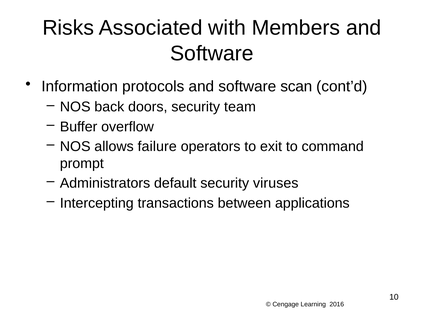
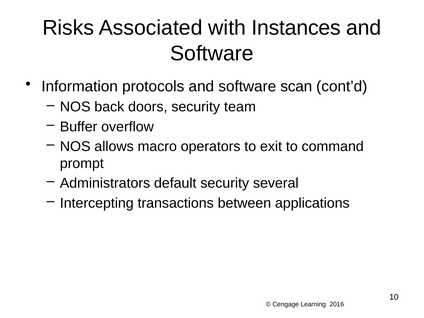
Members: Members -> Instances (296, 28)
failure: failure -> macro (157, 147)
viruses: viruses -> several (276, 183)
